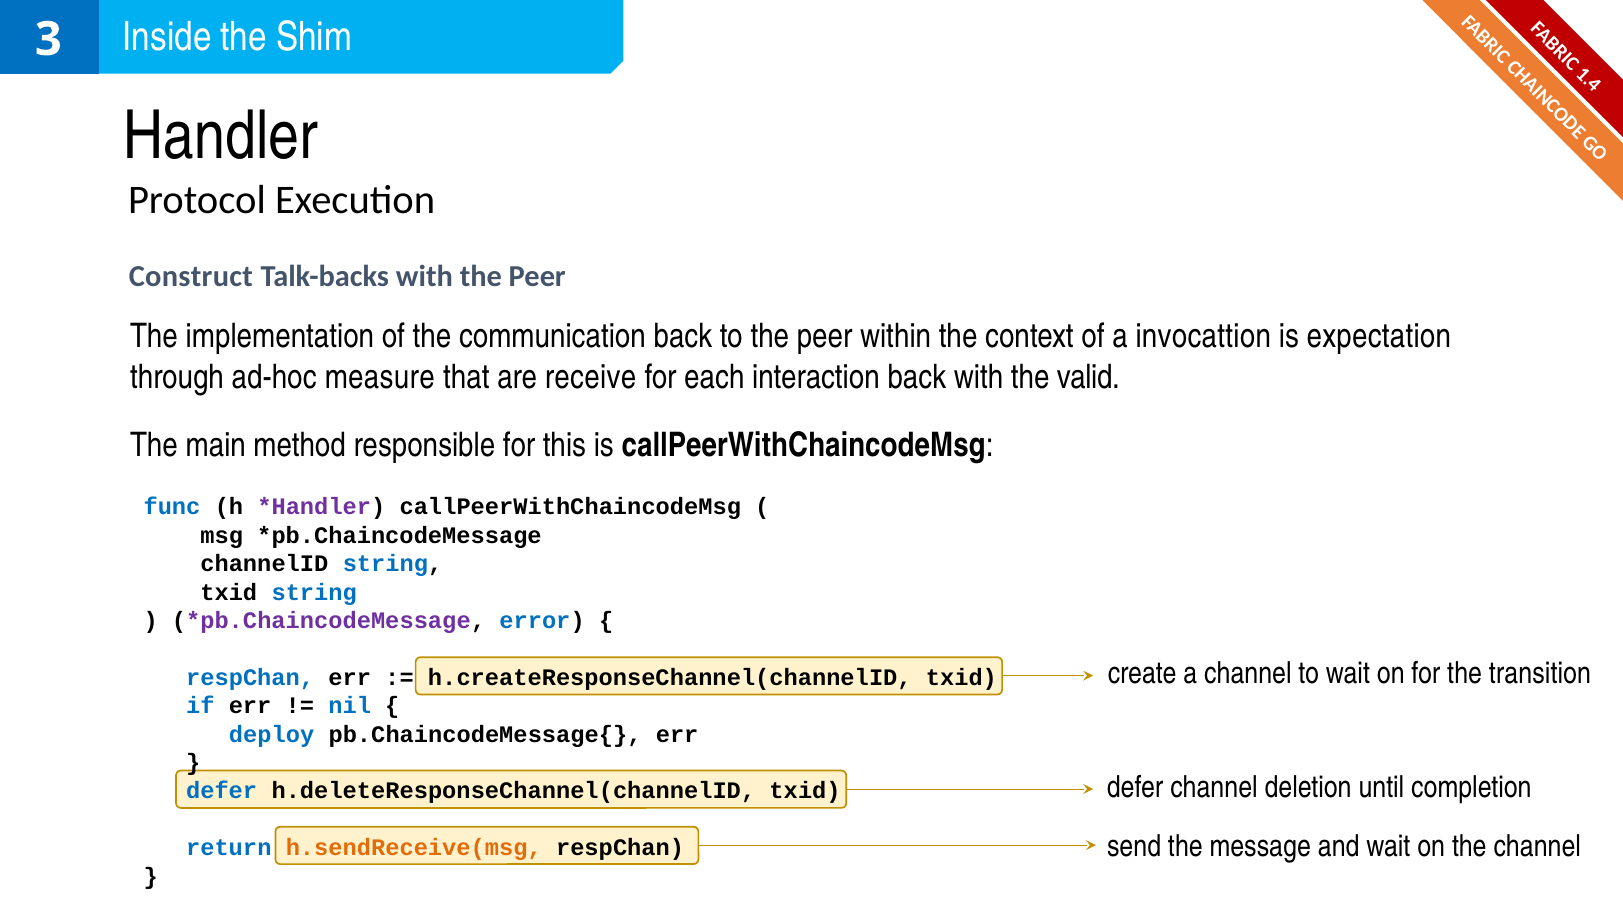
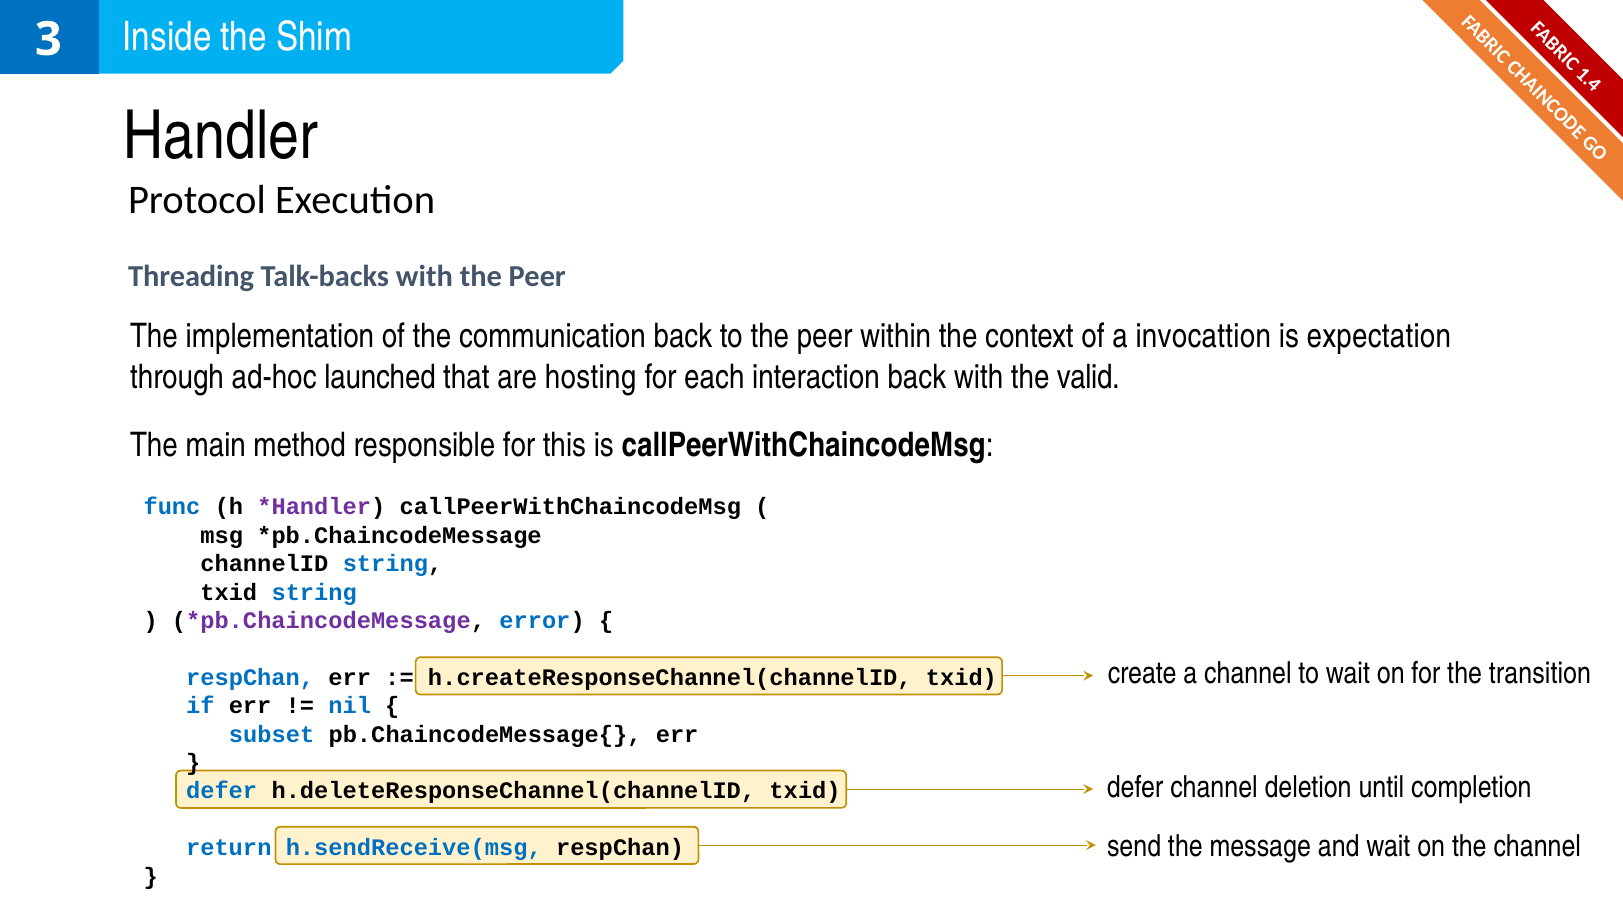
Construct: Construct -> Threading (191, 277)
measure: measure -> launched (380, 377)
receive: receive -> hosting (591, 377)
deploy: deploy -> subset (272, 734)
h.sendReceive(msg colour: orange -> blue (414, 848)
